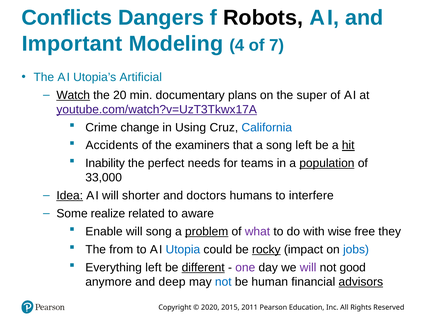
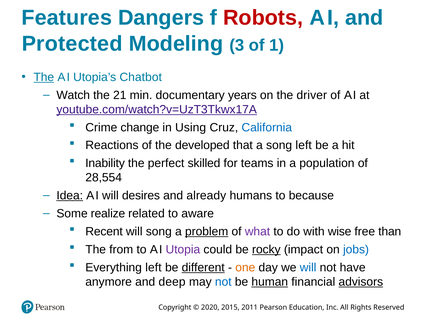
Conflicts: Conflicts -> Features (67, 18)
Robots colour: black -> red (263, 18)
Important: Important -> Protected (72, 44)
4: 4 -> 3 (237, 45)
7: 7 -> 1 (277, 45)
The underline: none -> present (44, 77)
Artificial: Artificial -> Chatbot (141, 77)
Watch underline: present -> none (73, 95)
20: 20 -> 21 (120, 95)
plans: plans -> years (242, 95)
super: super -> driver (312, 95)
Accidents: Accidents -> Reactions (112, 145)
examiners: examiners -> developed (202, 145)
hit underline: present -> none (348, 145)
needs: needs -> skilled (204, 163)
population underline: present -> none (327, 163)
33,000: 33,000 -> 28,554 (104, 177)
shorter: shorter -> desires (141, 195)
doctors: doctors -> already (206, 195)
interfere: interfere -> because (311, 195)
Enable: Enable -> Recent (104, 231)
they: they -> than (390, 231)
Utopia colour: blue -> purple (183, 249)
one colour: purple -> orange (245, 267)
will colour: purple -> blue (308, 267)
good: good -> have (353, 267)
human underline: none -> present (270, 281)
